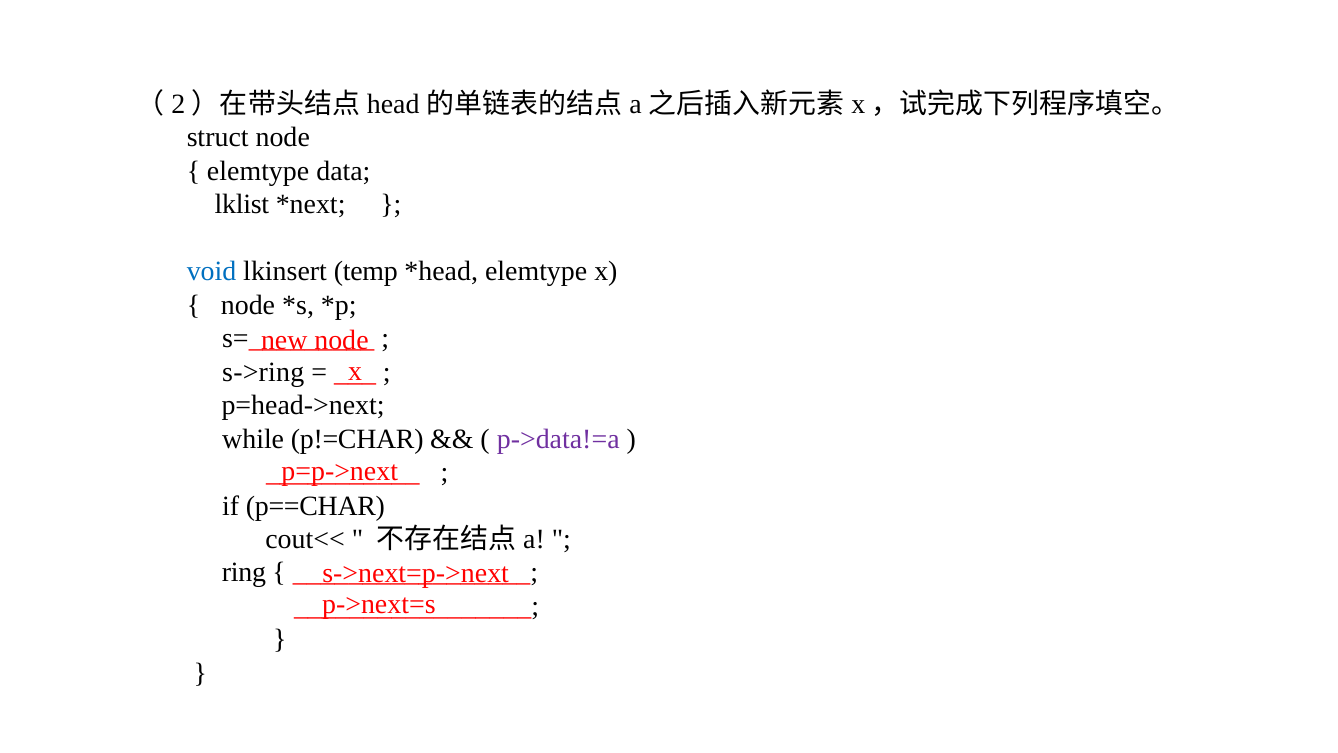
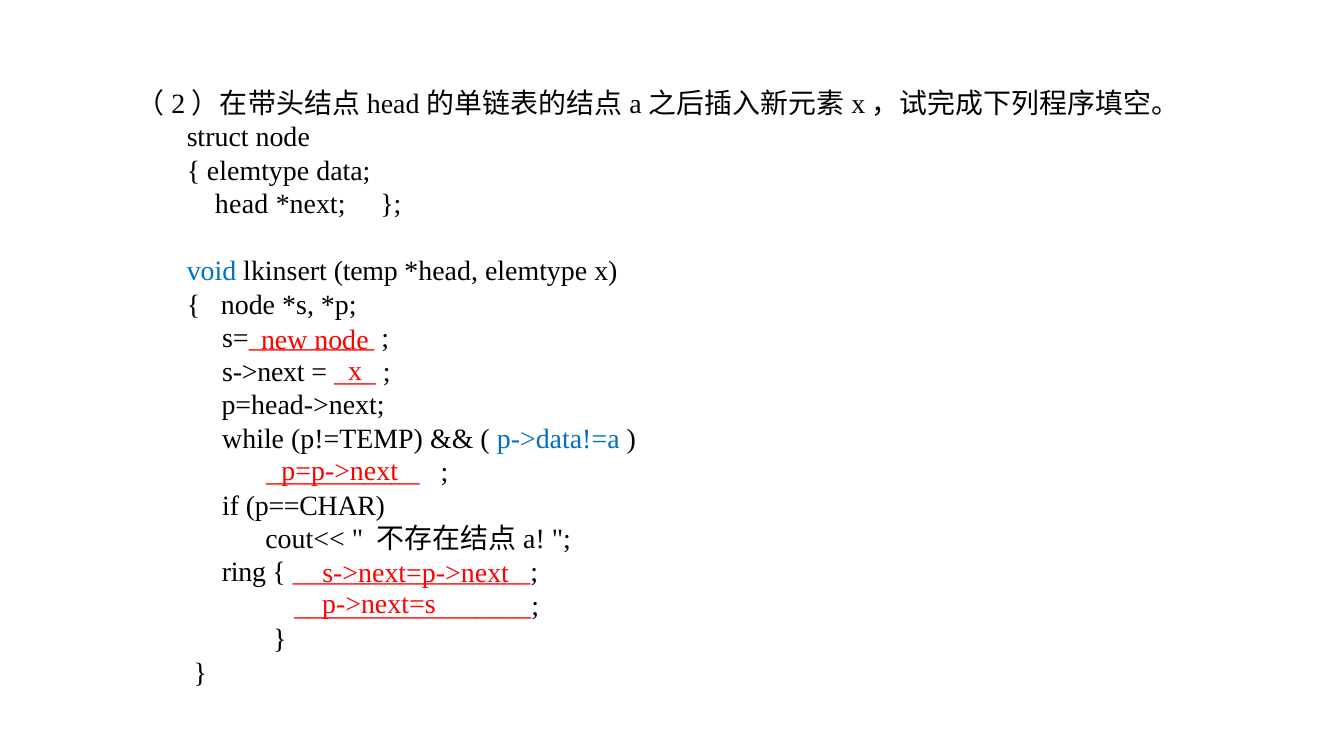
lklist: lklist -> head (242, 204)
s->ring: s->ring -> s->next (263, 372)
p!=CHAR: p!=CHAR -> p!=TEMP (357, 439)
p->data!=a colour: purple -> blue (558, 439)
